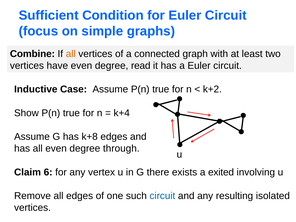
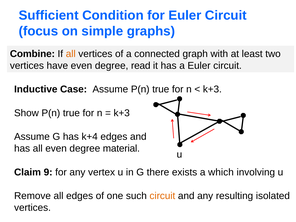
k+2: k+2 -> k+3 (212, 89)
k+4: k+4 -> k+3 (122, 113)
k+8: k+8 -> k+4 (90, 137)
through: through -> material (121, 148)
6: 6 -> 9 (48, 172)
exited: exited -> which (221, 172)
circuit colour: blue -> orange (162, 196)
